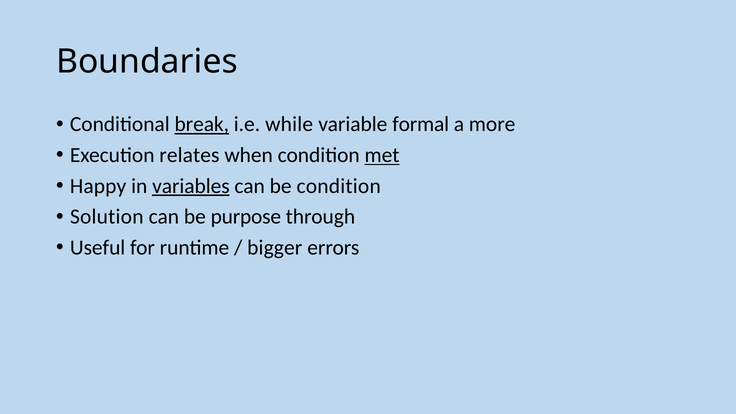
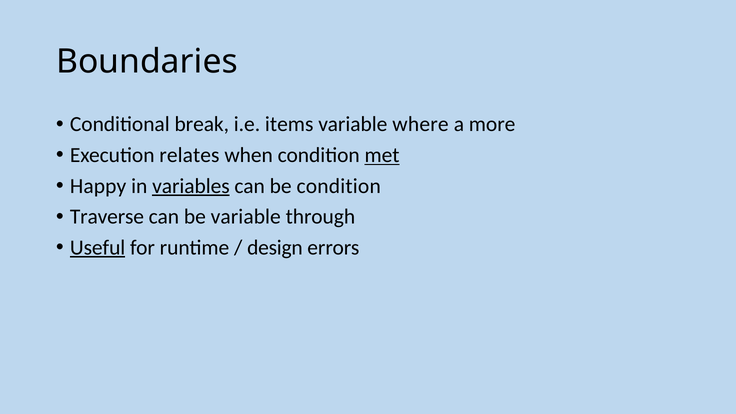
break underline: present -> none (202, 124)
while: while -> items (289, 124)
formal: formal -> where (420, 124)
Solution: Solution -> Traverse (107, 217)
be purpose: purpose -> variable (246, 217)
Useful underline: none -> present (98, 248)
bigger: bigger -> design (275, 248)
